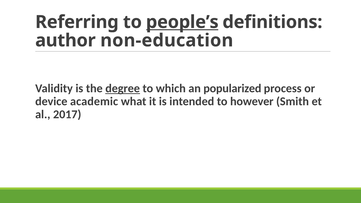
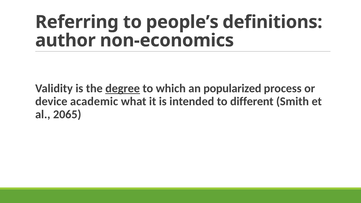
people’s underline: present -> none (182, 22)
non-education: non-education -> non-economics (167, 40)
however: however -> different (252, 102)
2017: 2017 -> 2065 (67, 115)
